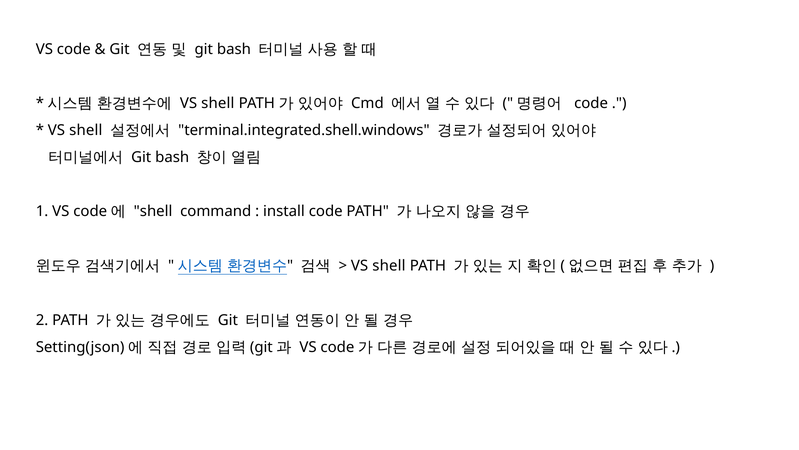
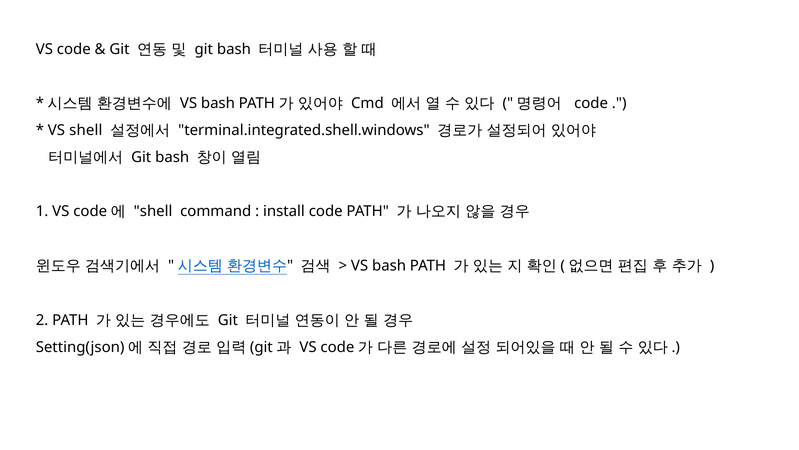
shell: shell -> bash (218, 103)
shell: shell -> bash (389, 265)
